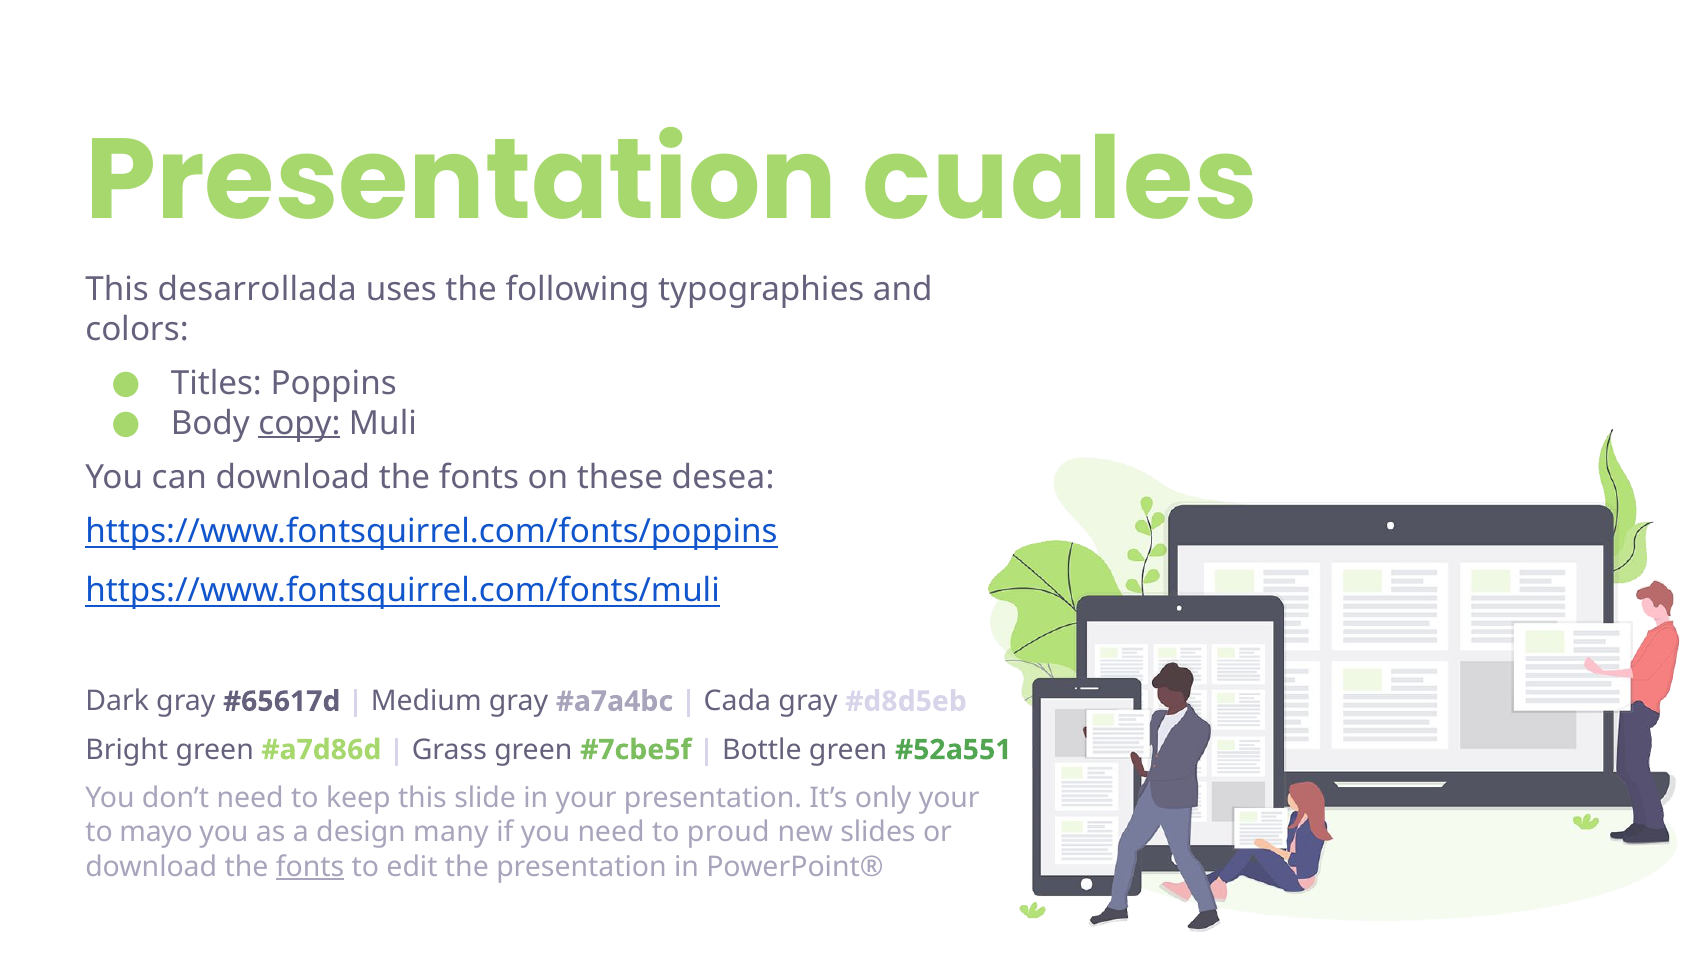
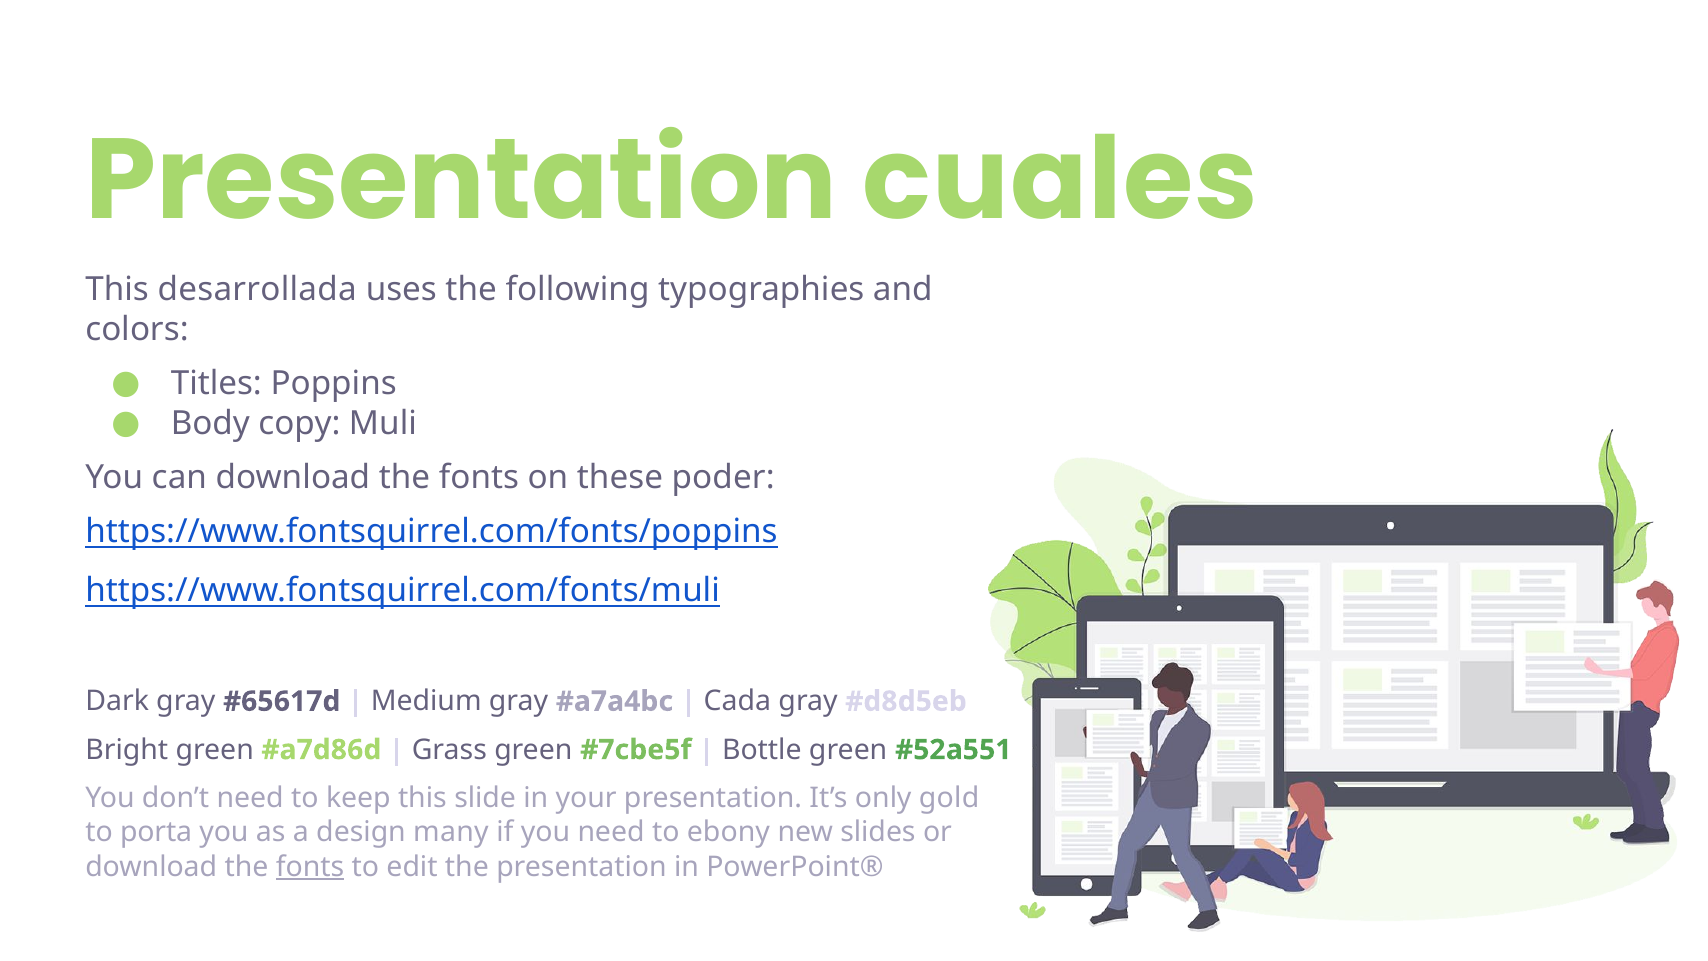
copy underline: present -> none (299, 423)
desea: desea -> poder (723, 477)
only your: your -> gold (949, 798)
mayo: mayo -> porta (156, 832)
proud: proud -> ebony (728, 832)
